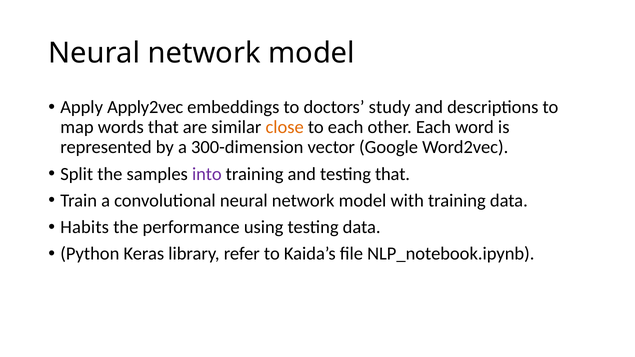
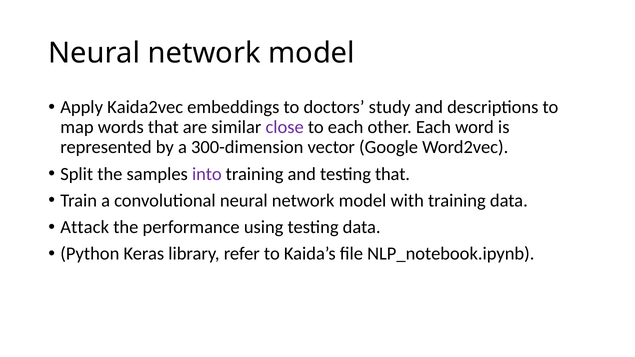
Apply2vec: Apply2vec -> Kaida2vec (145, 107)
close colour: orange -> purple (285, 127)
Habits: Habits -> Attack (85, 227)
